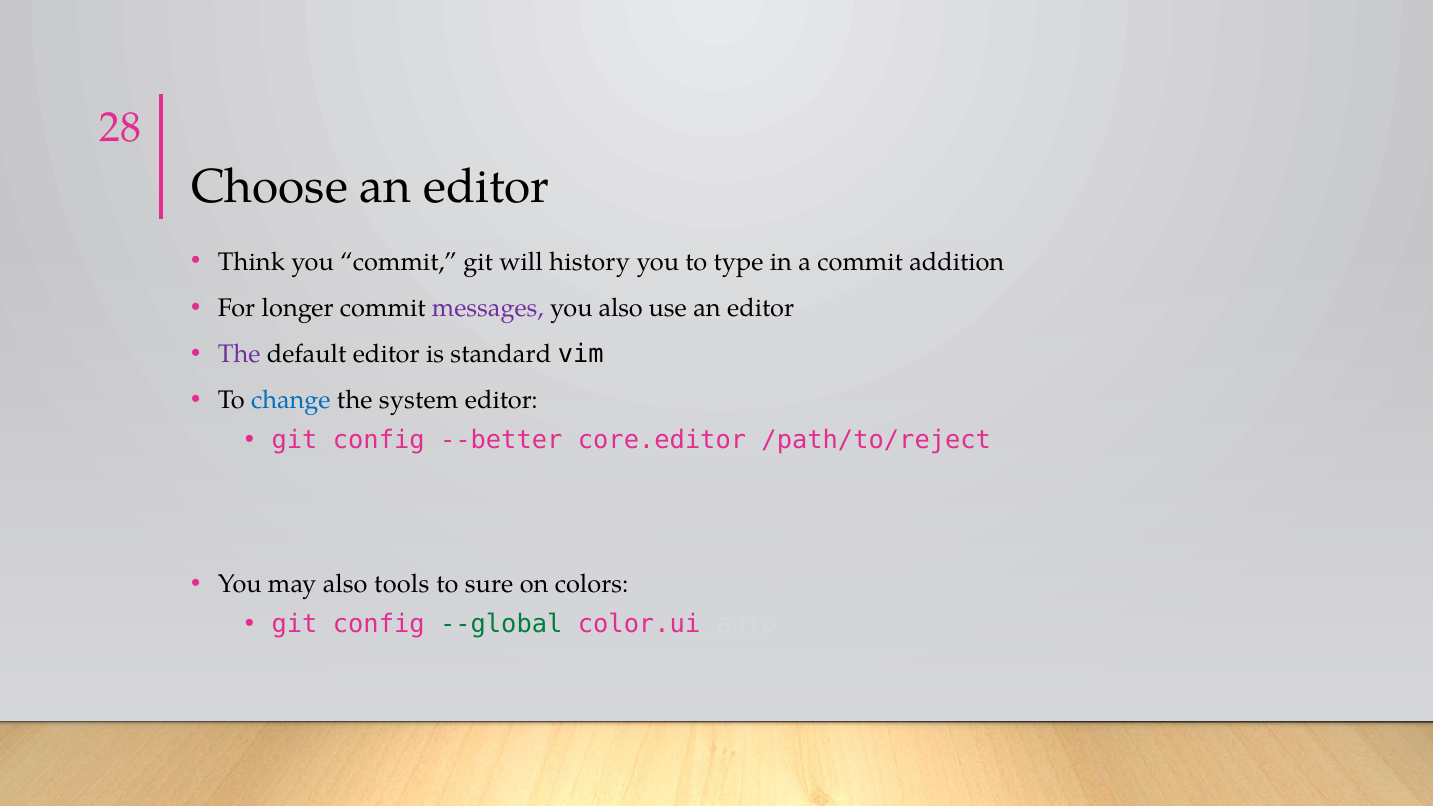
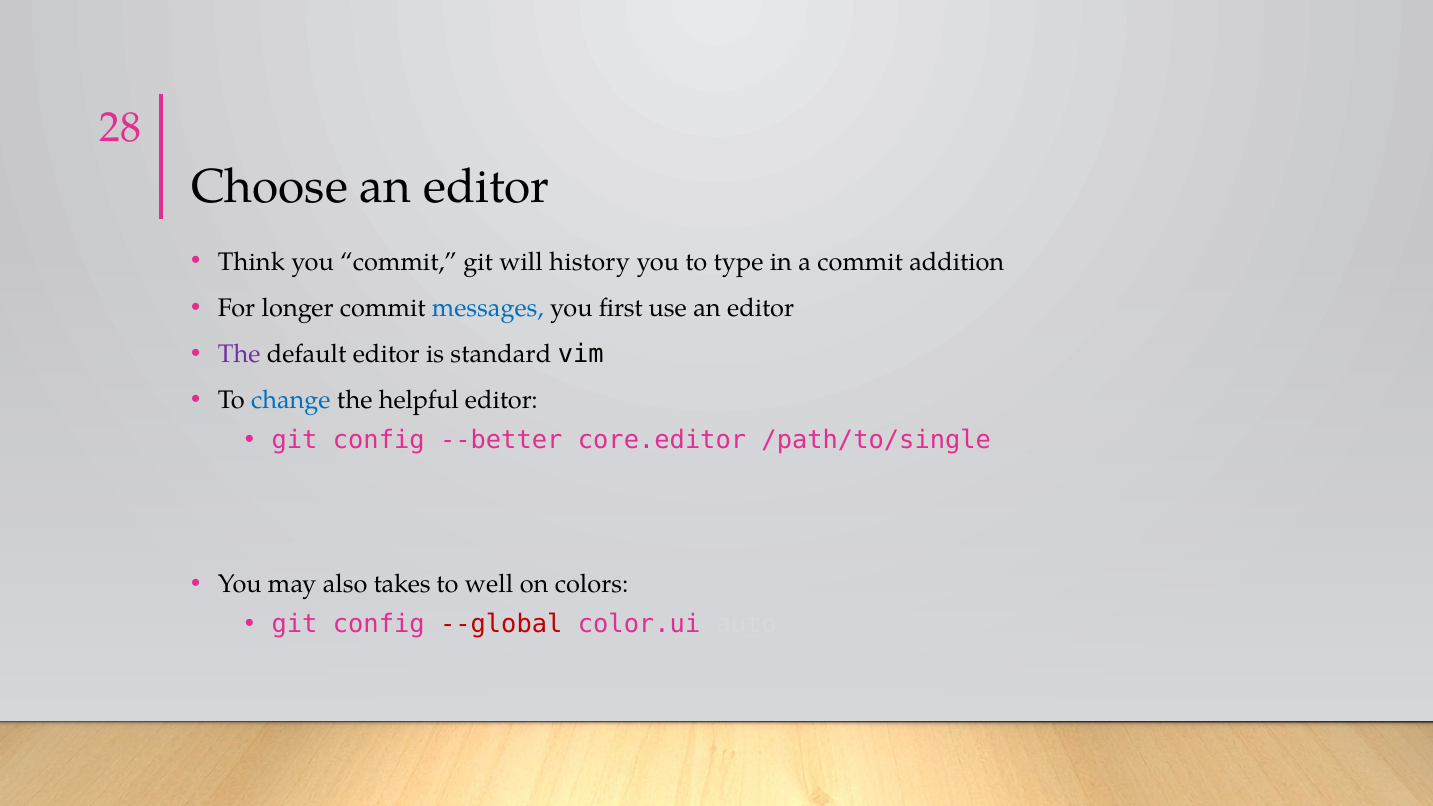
messages colour: purple -> blue (488, 308)
you also: also -> first (621, 308)
system: system -> helpful (419, 401)
/path/to/reject: /path/to/reject -> /path/to/single (876, 440)
tools: tools -> takes (402, 584)
sure: sure -> well (489, 584)
--global colour: green -> red (501, 624)
